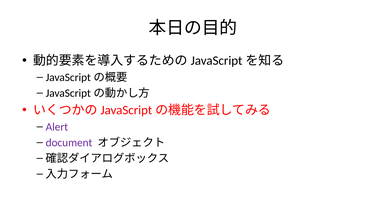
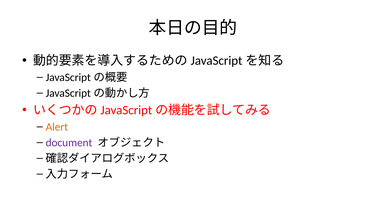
Alert colour: purple -> orange (57, 127)
